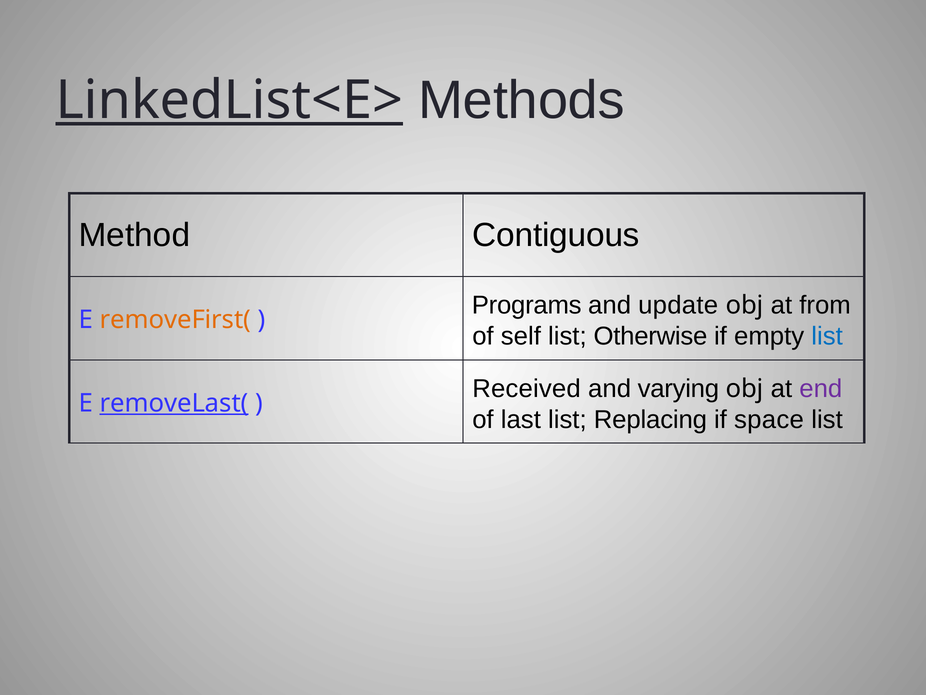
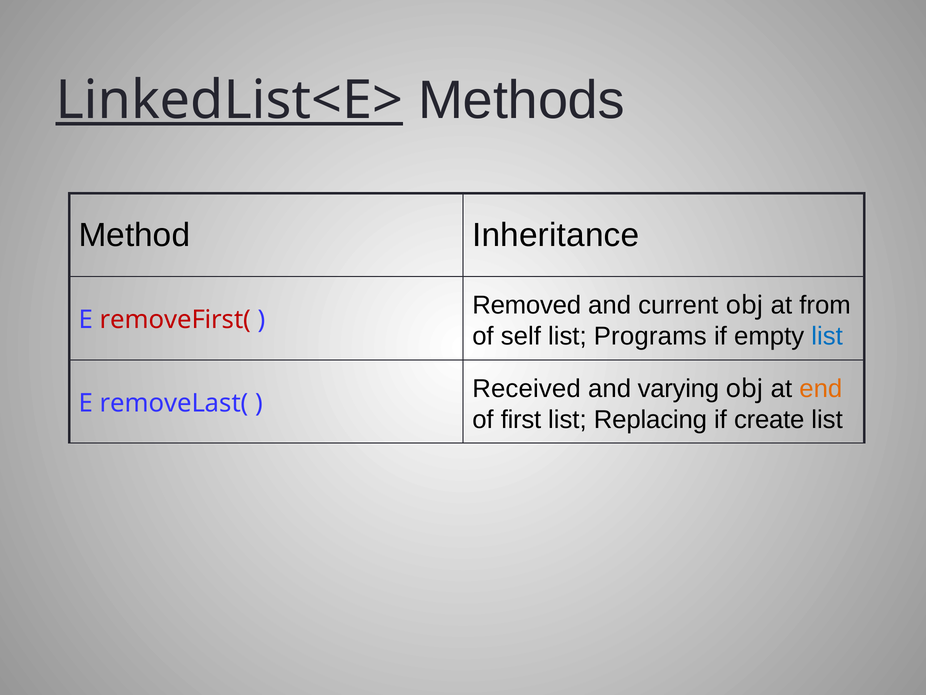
Contiguous: Contiguous -> Inheritance (556, 235)
Programs: Programs -> Removed (527, 305)
update: update -> current (678, 305)
removeFirst( colour: orange -> red (175, 319)
Otherwise: Otherwise -> Programs (650, 336)
end colour: purple -> orange (821, 388)
removeLast( underline: present -> none (174, 403)
last: last -> first (521, 419)
space: space -> create (769, 419)
